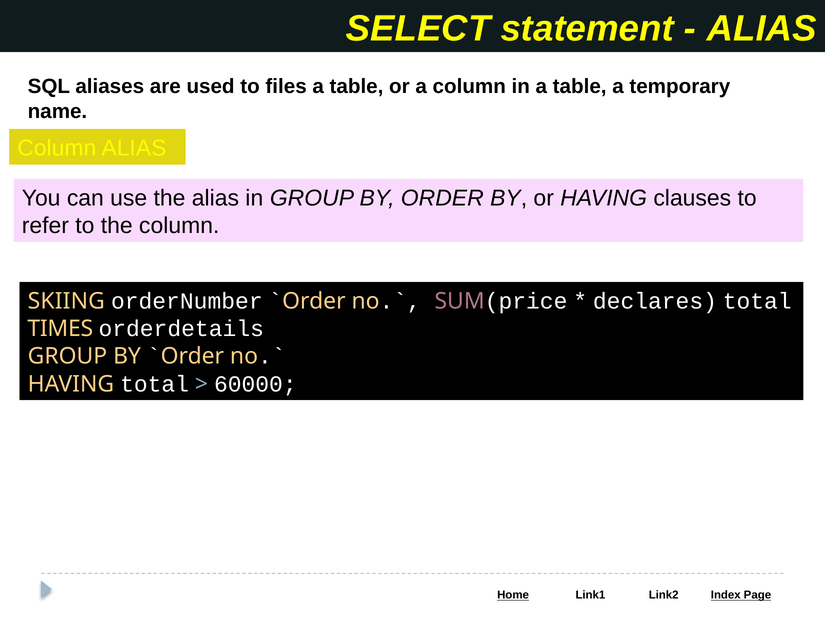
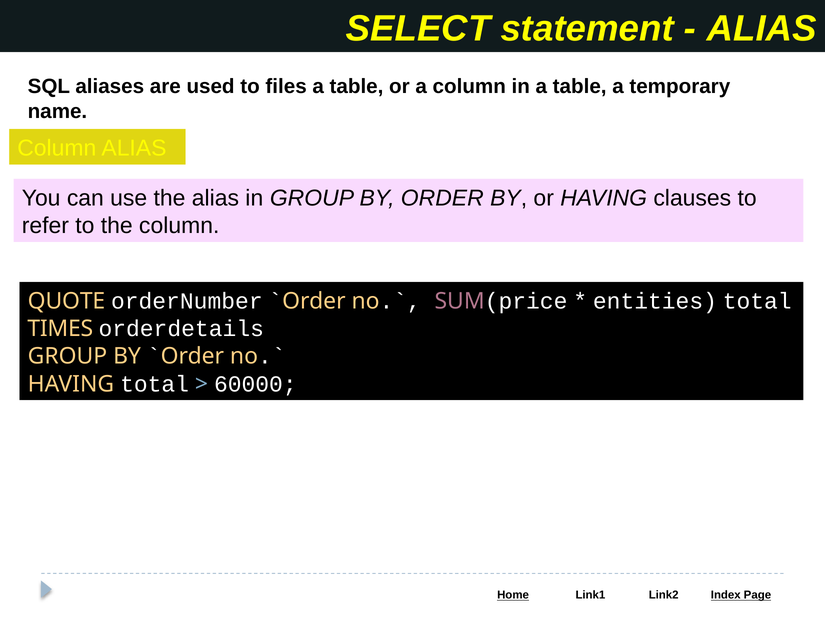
SKIING: SKIING -> QUOTE (66, 301)
declares: declares -> entities (655, 301)
